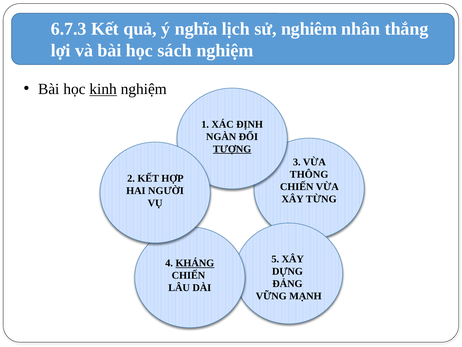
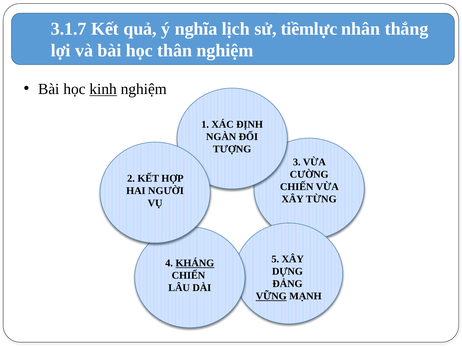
6.7.3: 6.7.3 -> 3.1.7 (69, 29)
nghiêm: nghiêm -> tiềmlực (309, 29)
sách: sách -> thân (175, 50)
TƯỢNG underline: present -> none (232, 149)
THÔNG: THÔNG -> CƯỜNG (309, 174)
VỮNG underline: none -> present (271, 296)
